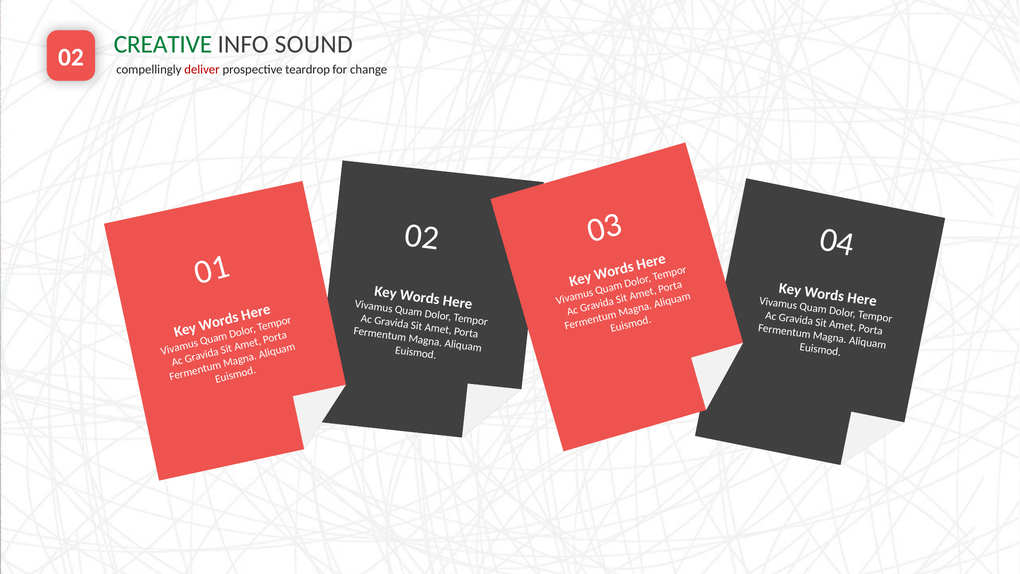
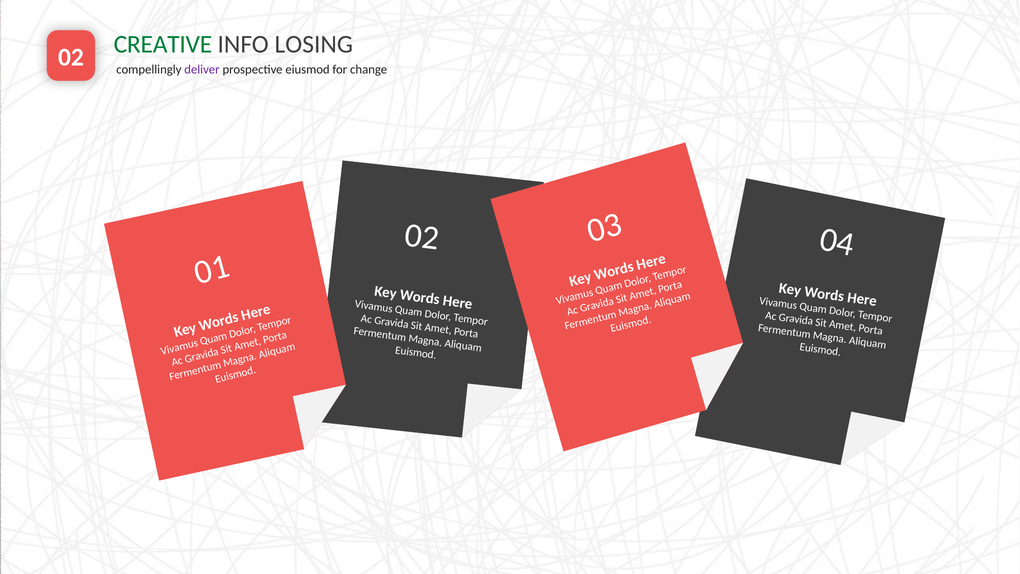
SOUND: SOUND -> LOSING (314, 44)
deliver colour: red -> purple (202, 70)
teardrop: teardrop -> eiusmod (308, 70)
